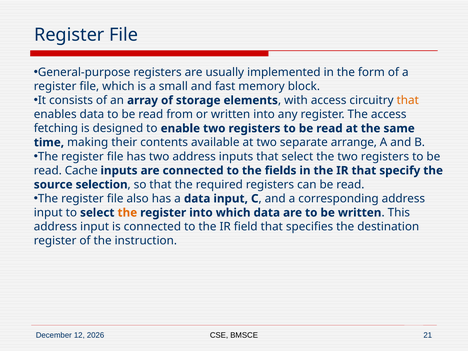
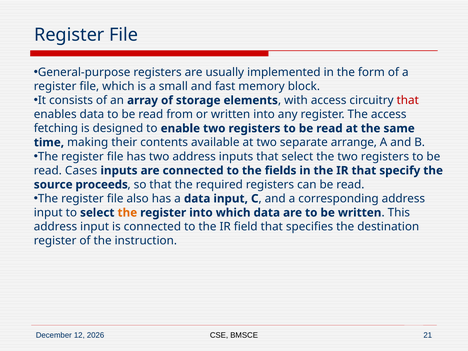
that colour: orange -> red (408, 100)
Cache: Cache -> Cases (81, 171)
selection: selection -> proceeds (102, 185)
